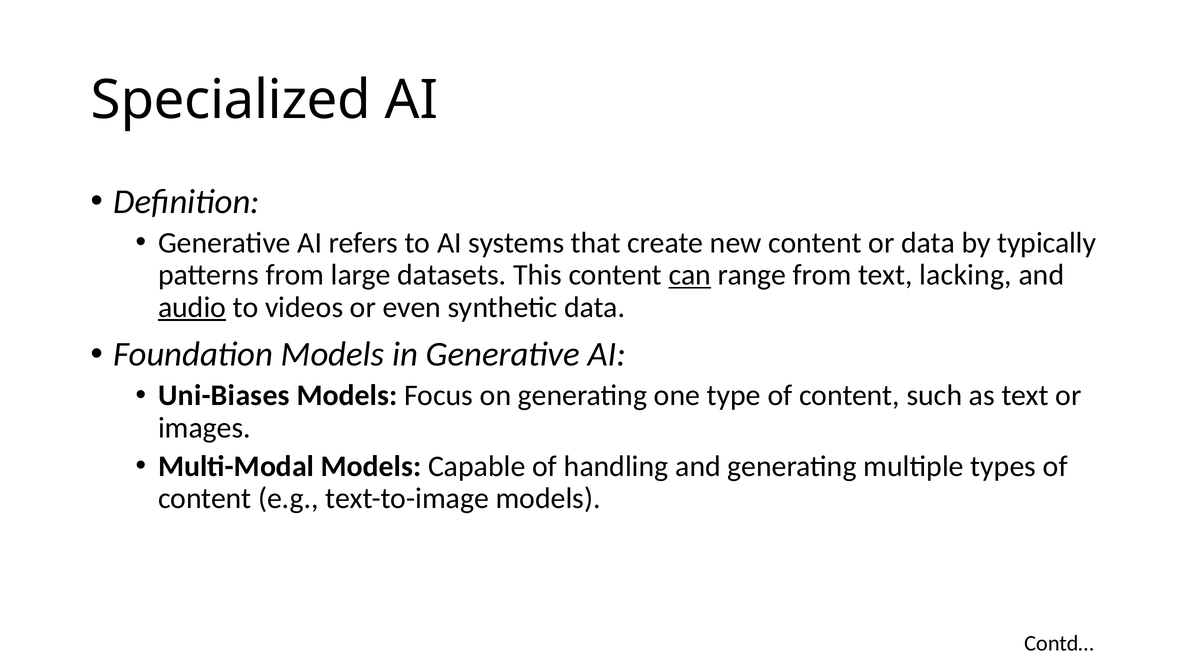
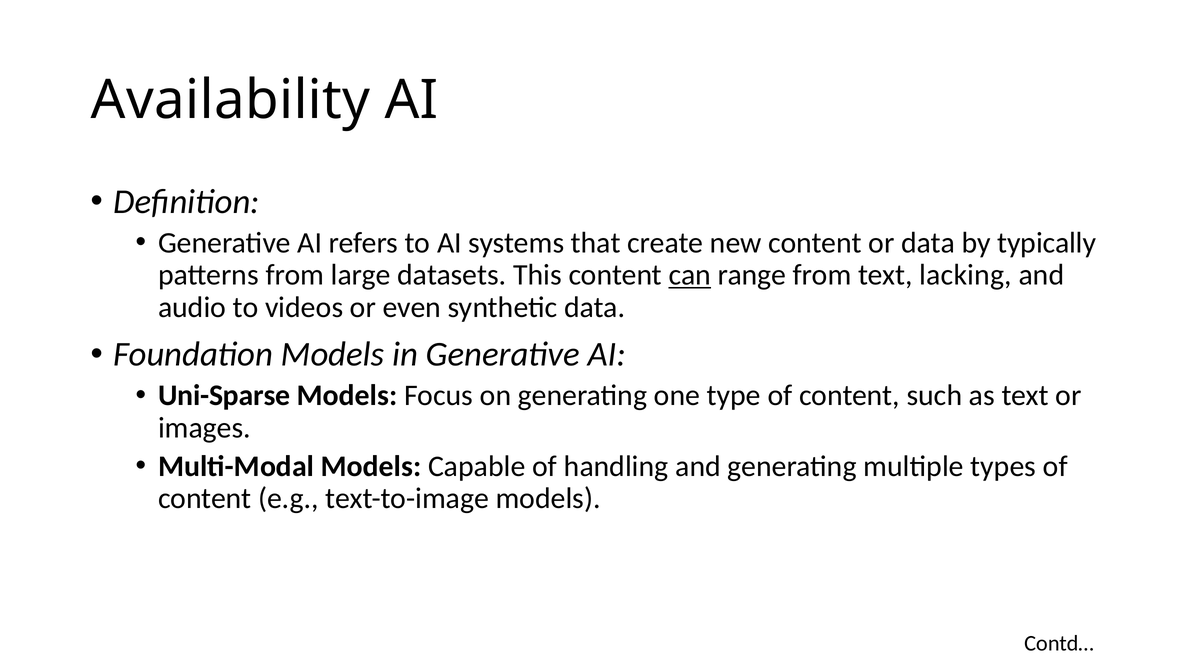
Specialized: Specialized -> Availability (231, 100)
audio underline: present -> none (192, 307)
Uni-Biases: Uni-Biases -> Uni-Sparse (224, 396)
